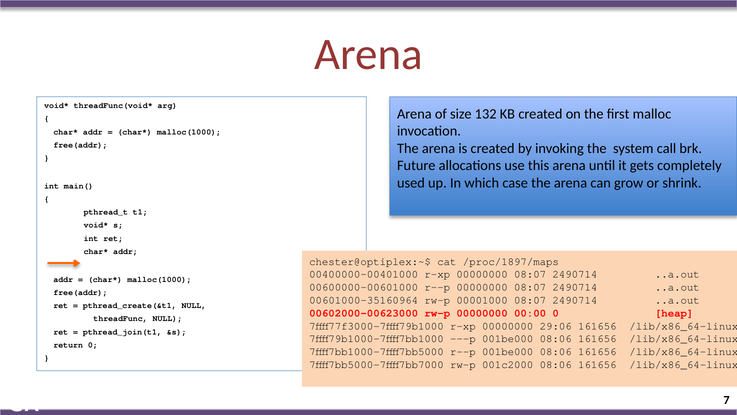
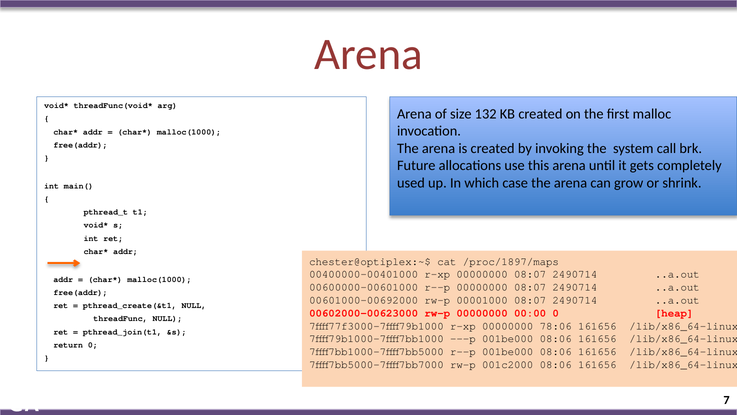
00601000-35160964: 00601000-35160964 -> 00601000-00692000 (364, 300)
29:06: 29:06 -> 78:06 (556, 326)
